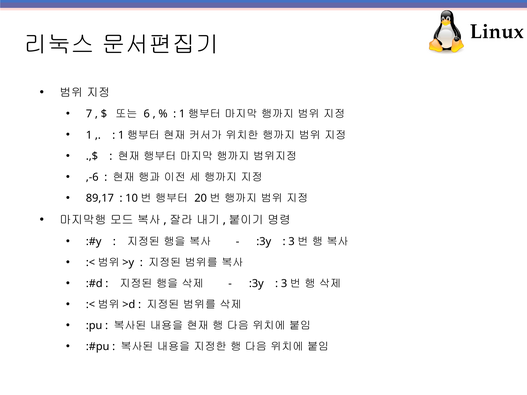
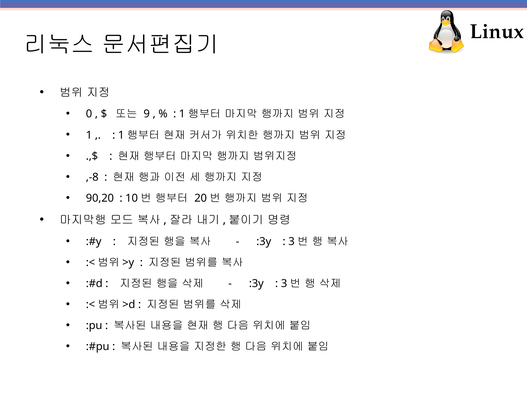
7: 7 -> 0 (89, 114)
6: 6 -> 9 (147, 114)
,-6: ,-6 -> ,-8 (92, 177)
89,17: 89,17 -> 90,20 (100, 198)
